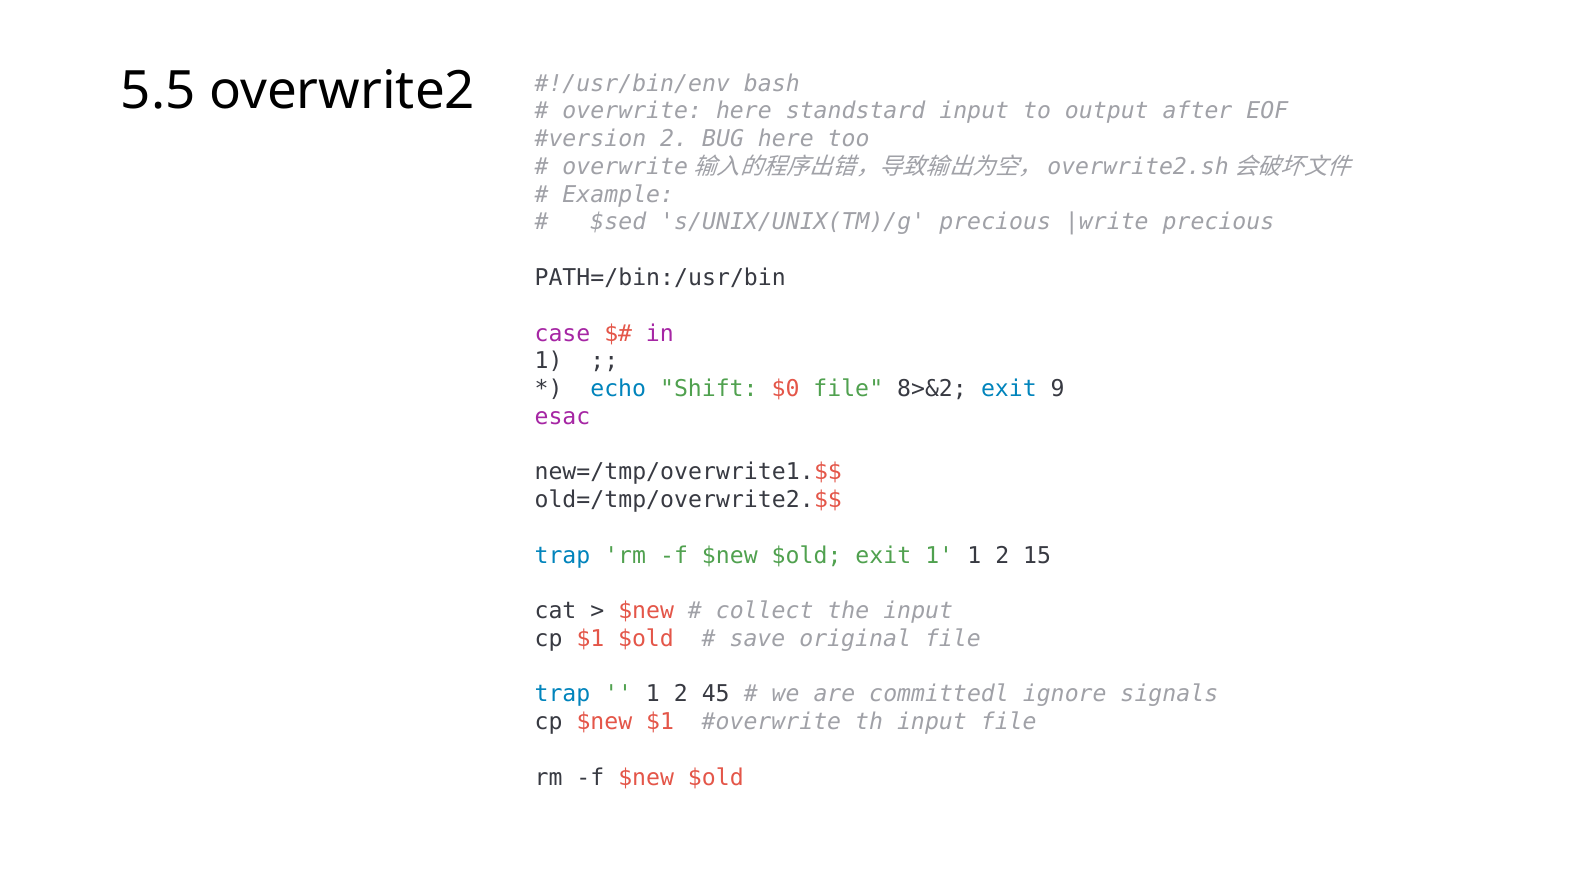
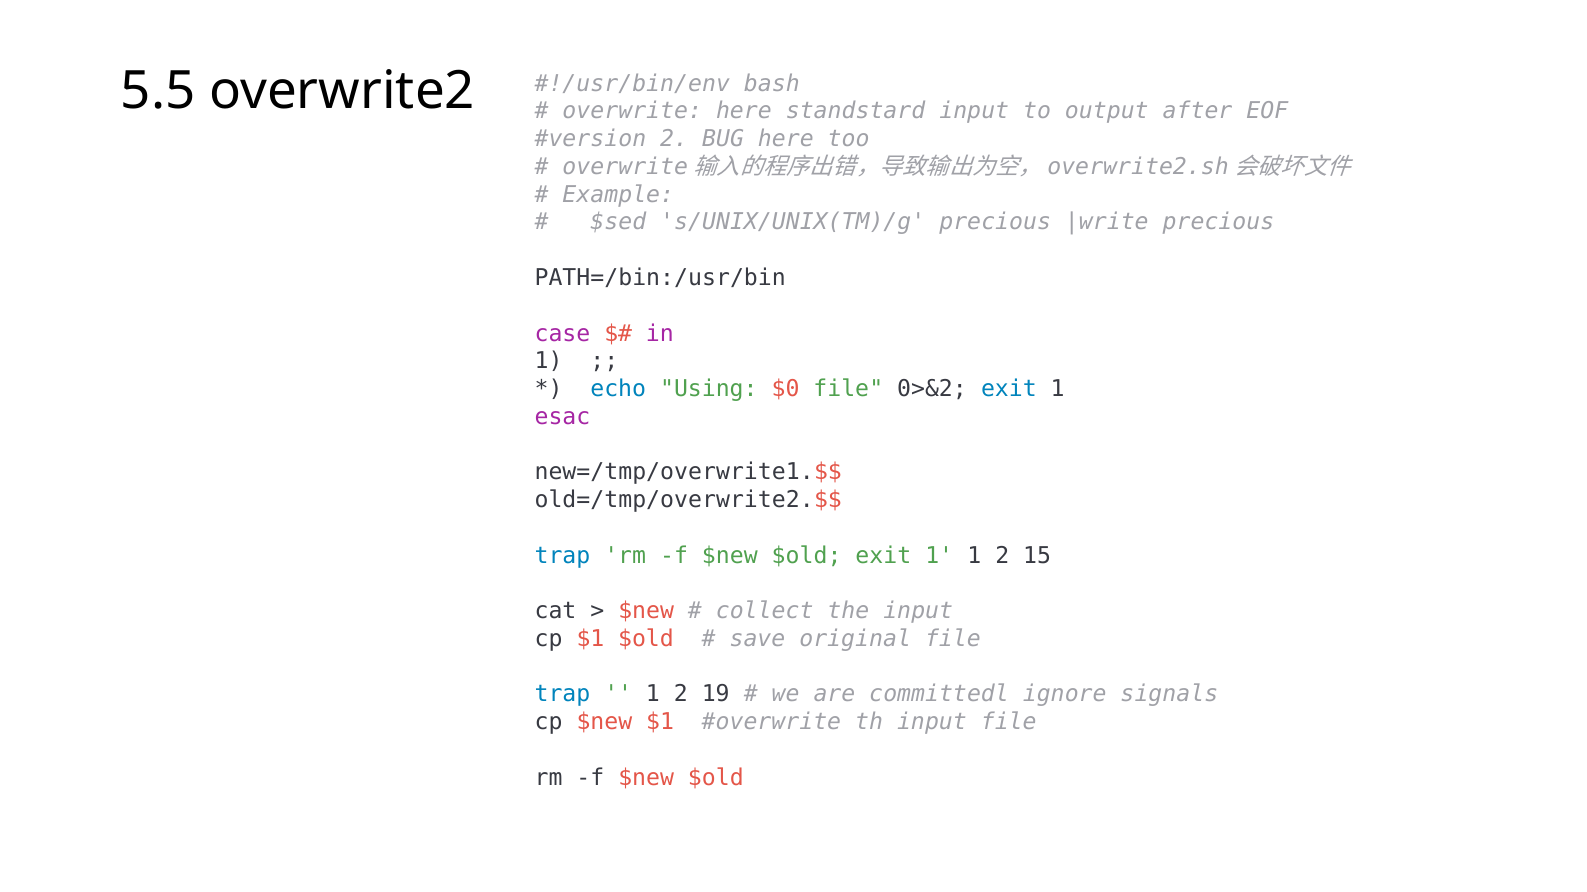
Shift: Shift -> Using (709, 389)
8>&2: 8>&2 -> 0>&2 (932, 389)
9: 9 -> 1 (1058, 389)
45: 45 -> 19 (716, 695)
